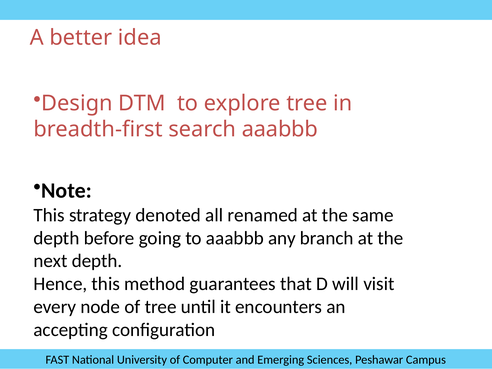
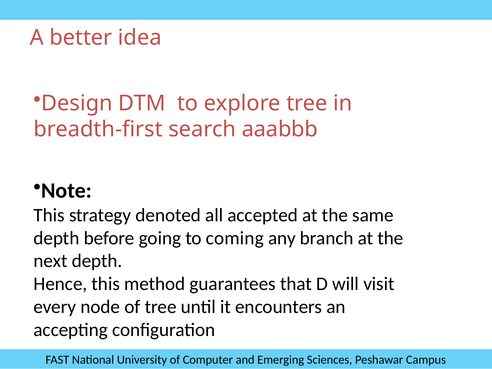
renamed: renamed -> accepted (263, 215)
to aaabbb: aaabbb -> coming (235, 238)
